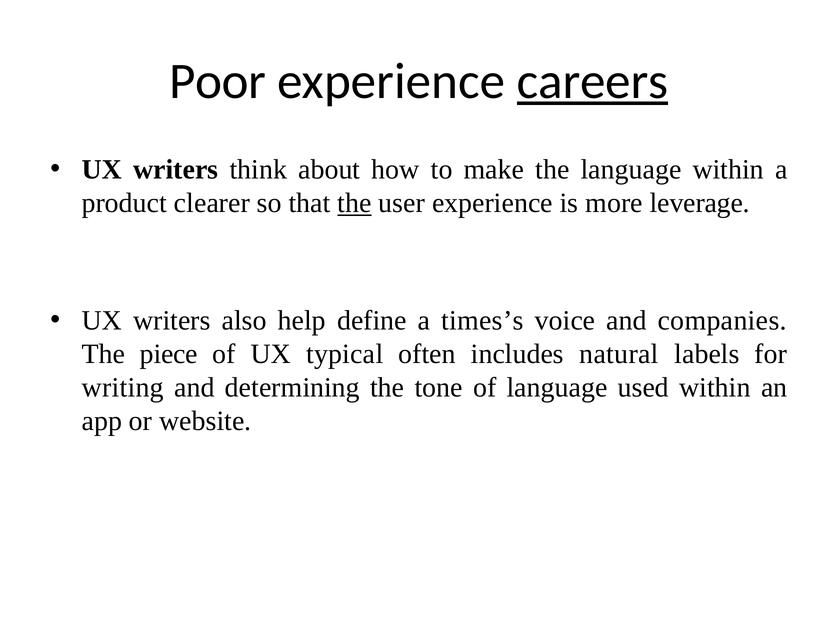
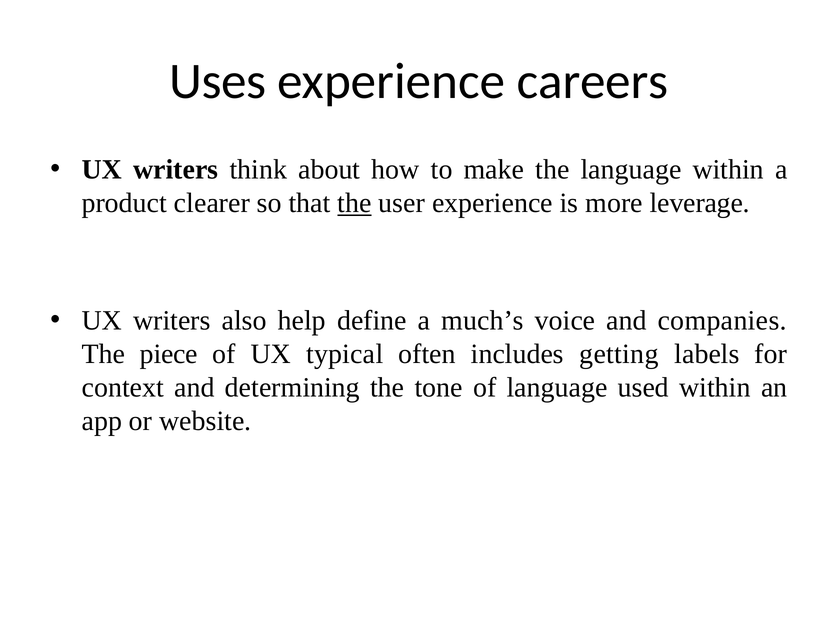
Poor: Poor -> Uses (218, 81)
careers underline: present -> none (593, 81)
times’s: times’s -> much’s (483, 320)
natural: natural -> getting (619, 354)
writing: writing -> context (123, 387)
